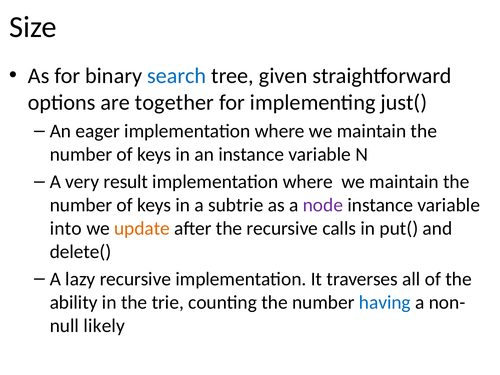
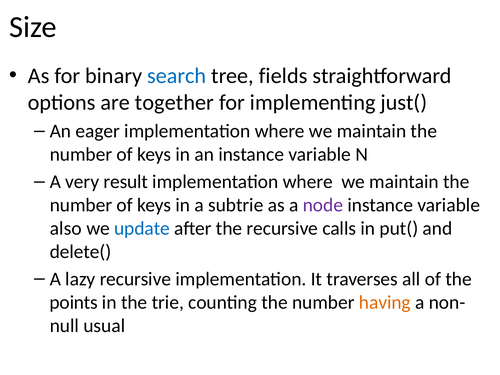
given: given -> fields (283, 76)
into: into -> also (66, 228)
update colour: orange -> blue (142, 228)
ability: ability -> points (74, 302)
having colour: blue -> orange (385, 302)
likely: likely -> usual (104, 326)
